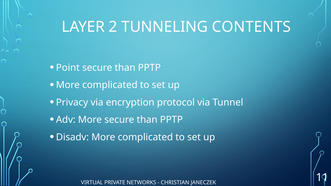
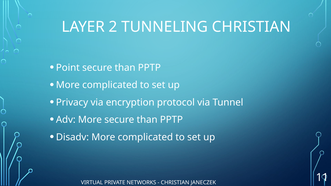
TUNNELING CONTENTS: CONTENTS -> CHRISTIAN (251, 27)
